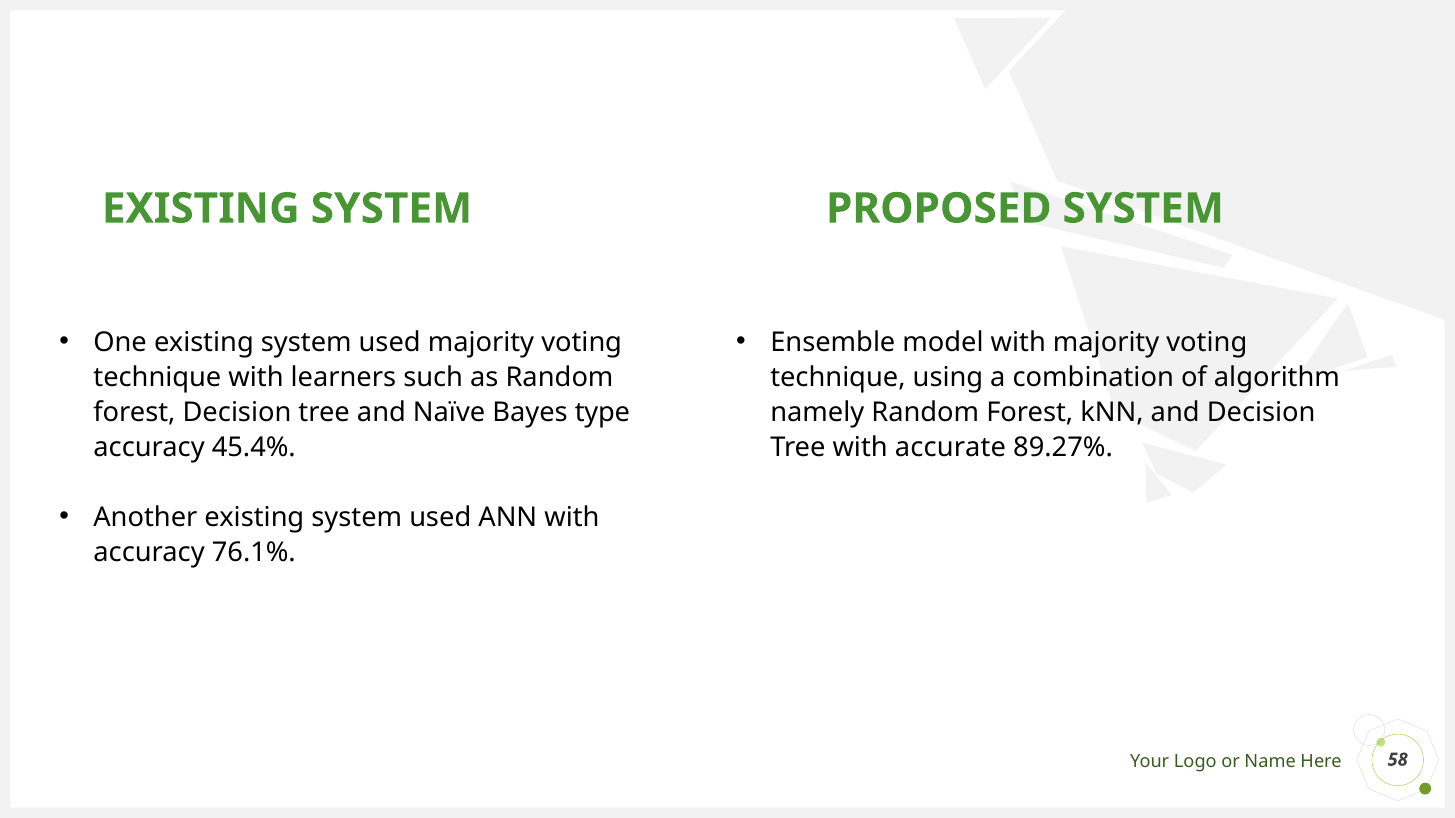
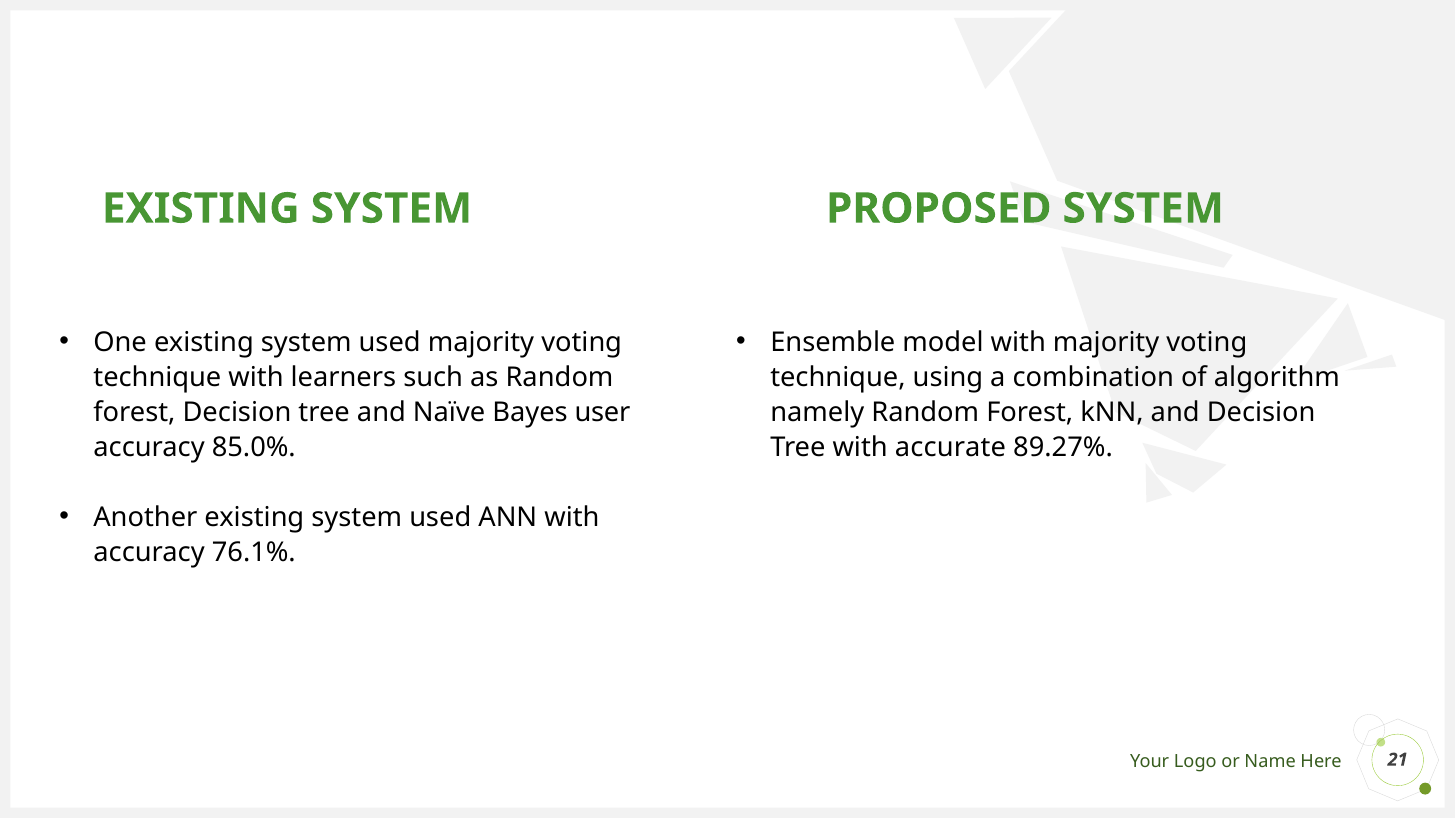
type: type -> user (602, 412)
45.4%: 45.4% -> 85.0% (254, 447)
58: 58 -> 21 (1398, 760)
